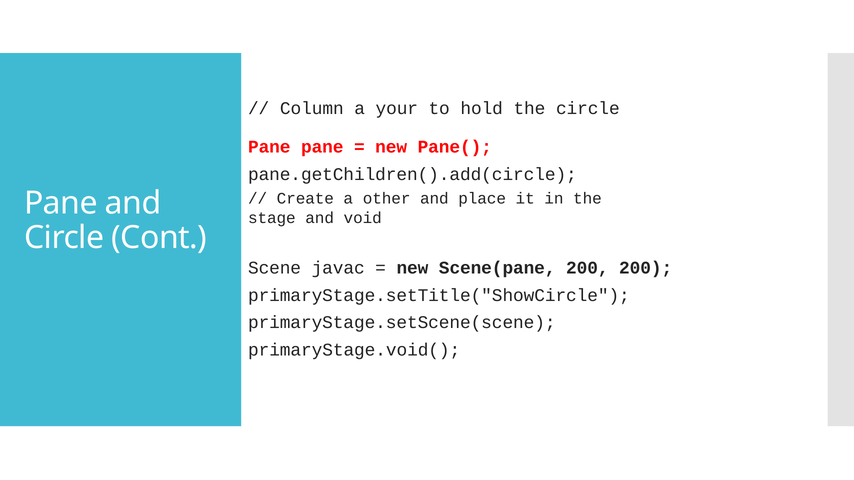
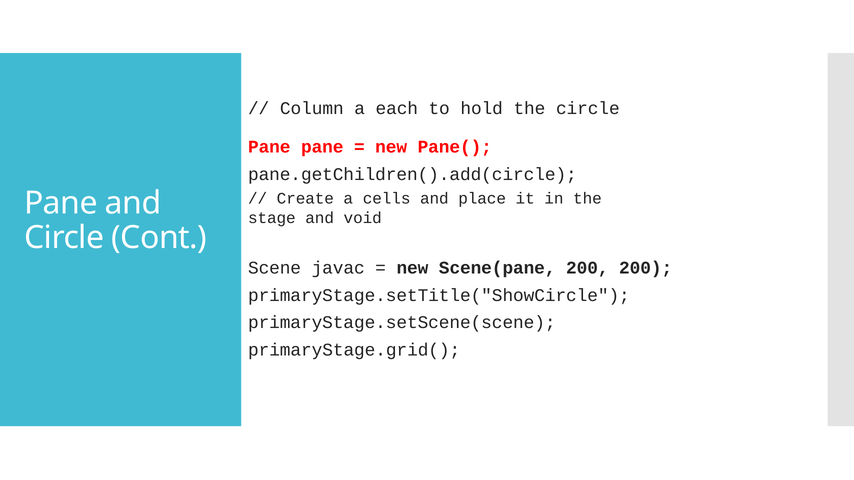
your: your -> each (397, 108)
other: other -> cells (387, 199)
primaryStage.void(: primaryStage.void( -> primaryStage.grid( (354, 350)
